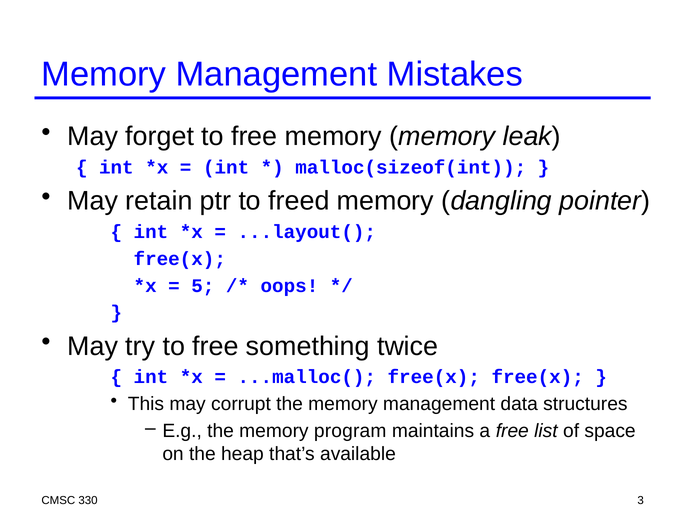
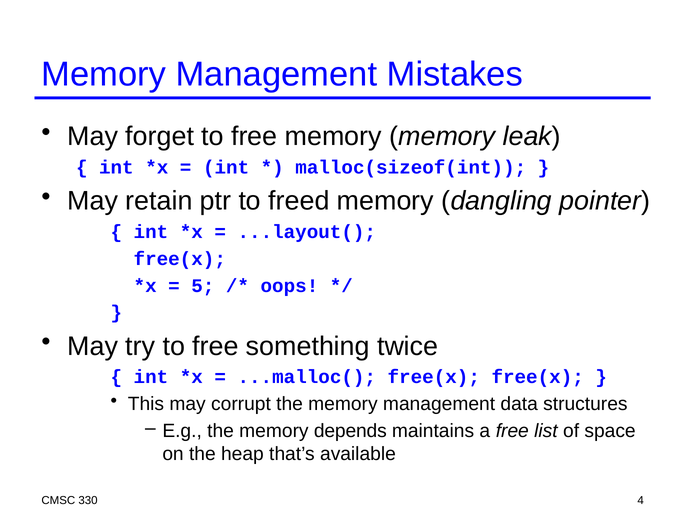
program: program -> depends (350, 431)
3: 3 -> 4 (641, 501)
